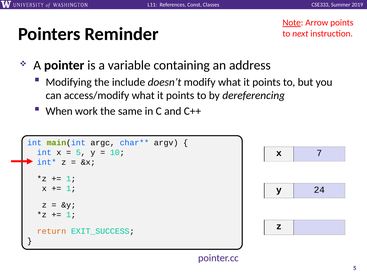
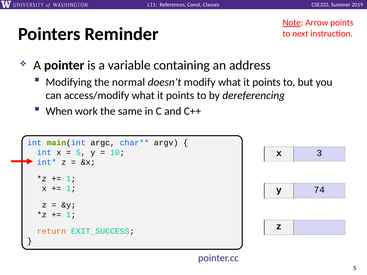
include: include -> normal (129, 82)
7: 7 -> 3 (319, 153)
24: 24 -> 74 (319, 190)
